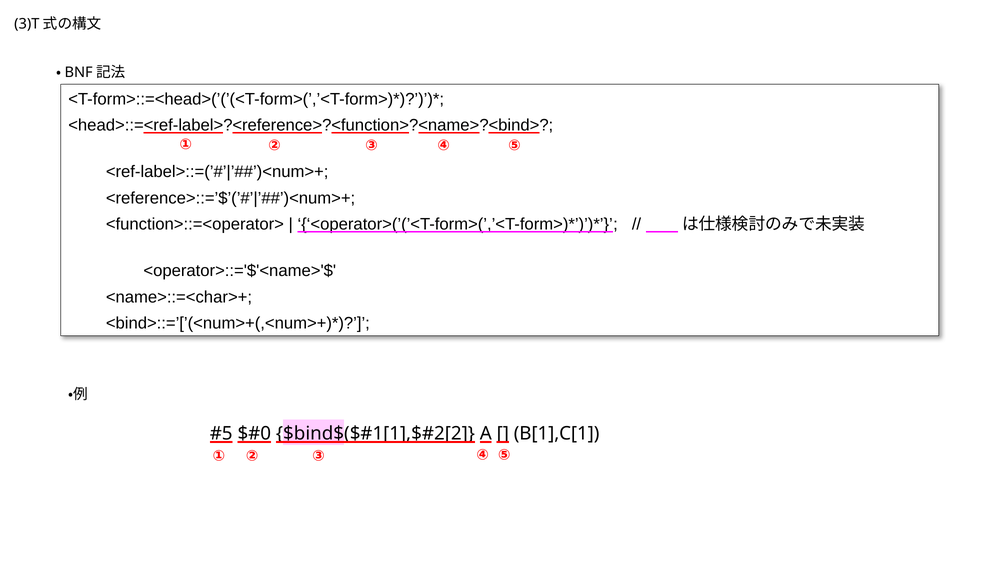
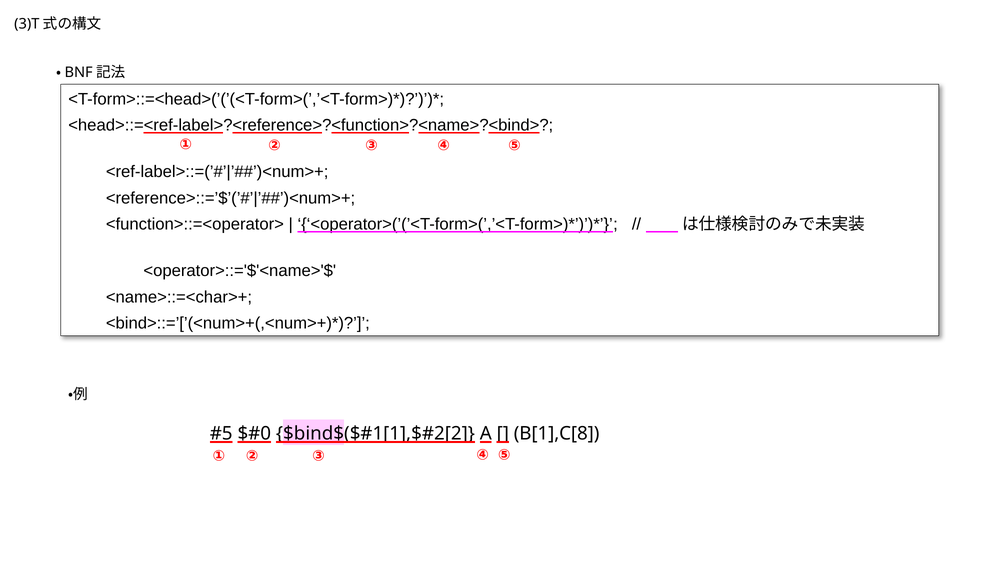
B[1],C[1: B[1],C[1 -> B[1],C[8 (557, 433)
